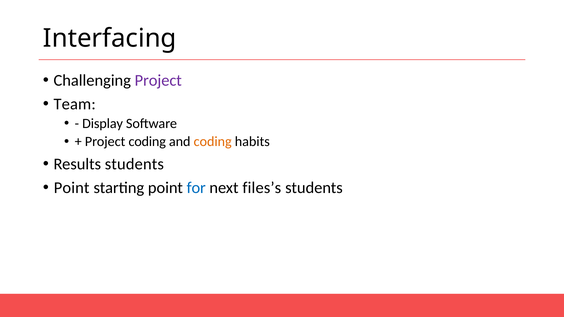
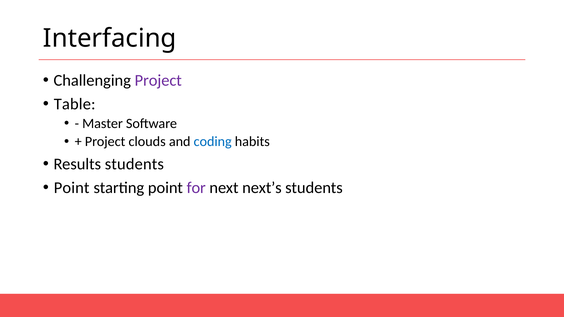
Team: Team -> Table (75, 104)
Display: Display -> Master (103, 124)
Project coding: coding -> clouds (147, 142)
coding colour: orange -> blue (213, 142)
for colour: blue -> purple (196, 188)
files’s: files’s -> next’s (262, 188)
